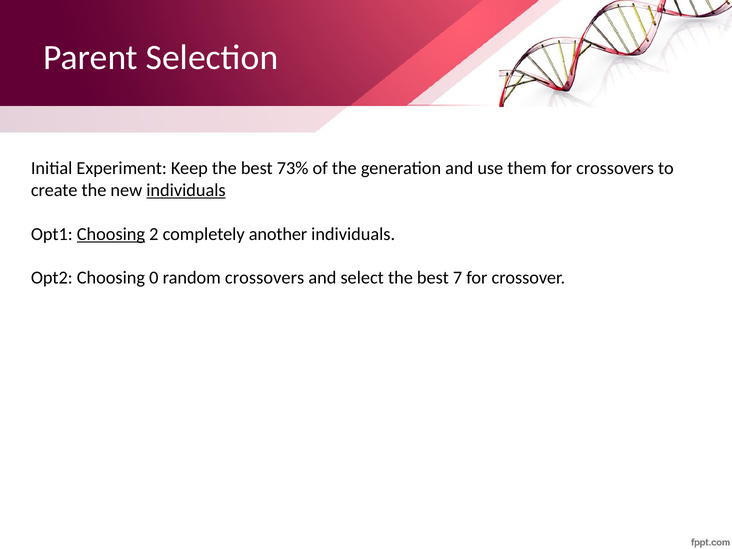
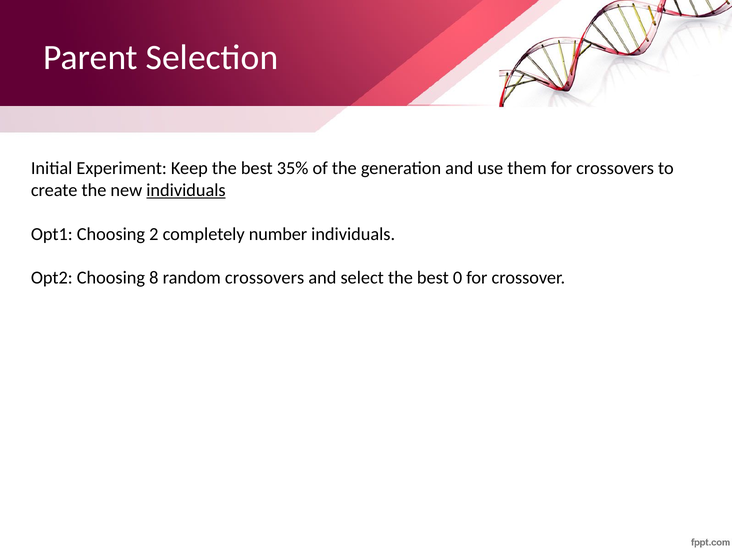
73%: 73% -> 35% (293, 168)
Choosing underline: present -> none (111, 234)
another: another -> number (278, 234)
0: 0 -> 8 (154, 278)
7: 7 -> 0 (458, 278)
